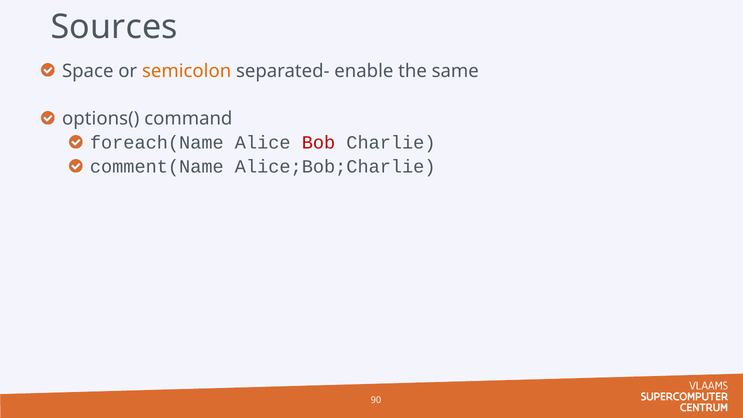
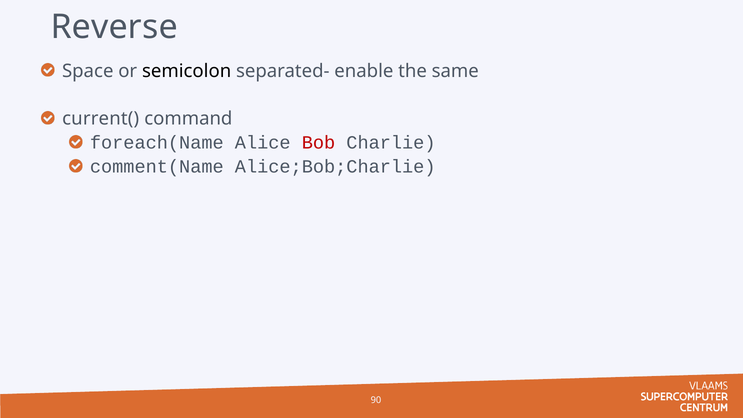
Sources: Sources -> Reverse (114, 27)
semicolon colour: orange -> black (187, 71)
options(: options( -> current( (101, 119)
